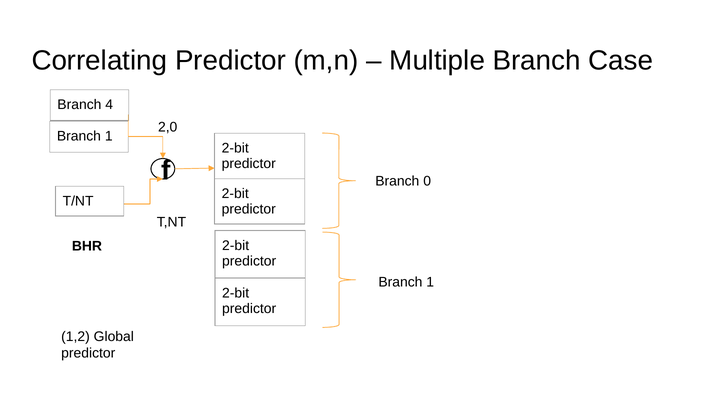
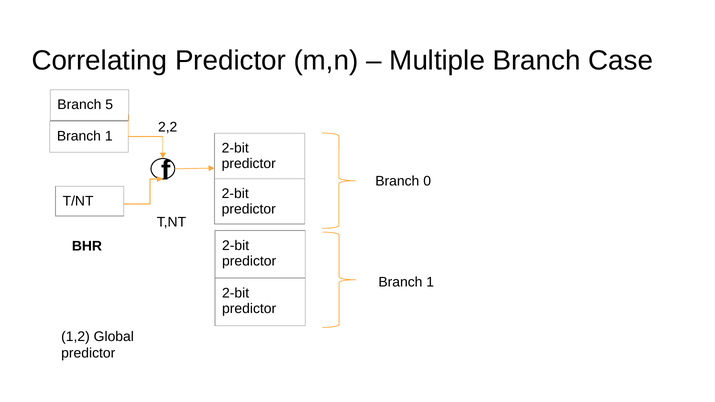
4: 4 -> 5 (109, 105)
2,0: 2,0 -> 2,2 (168, 127)
